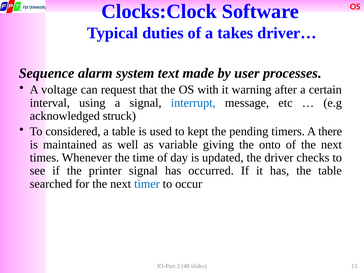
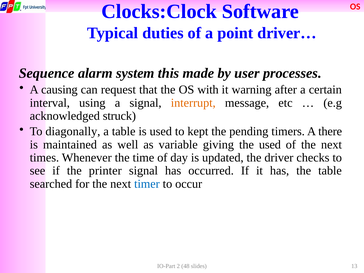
takes: takes -> point (235, 33)
text: text -> this (169, 73)
voltage: voltage -> causing (59, 90)
interrupt colour: blue -> orange (193, 103)
considered: considered -> diagonally (73, 131)
the onto: onto -> used (270, 145)
